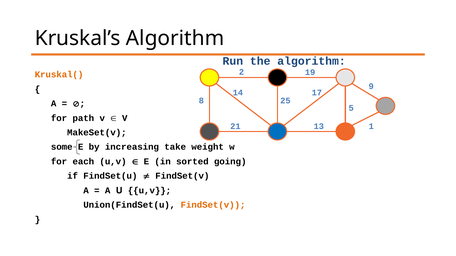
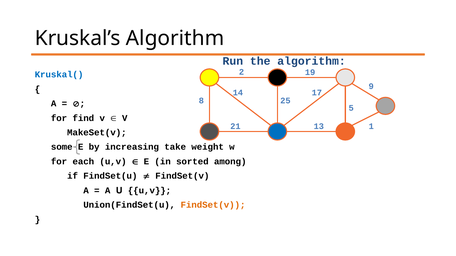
Kruskal( colour: orange -> blue (59, 75)
path: path -> find (83, 118)
going: going -> among (230, 162)
